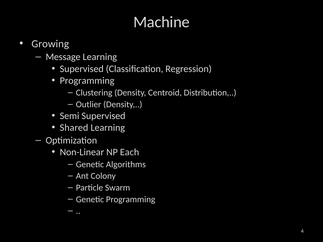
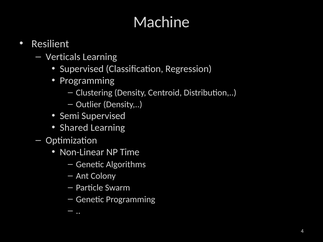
Growing: Growing -> Resilient (50, 44)
Message: Message -> Verticals (63, 57)
Each: Each -> Time (130, 152)
